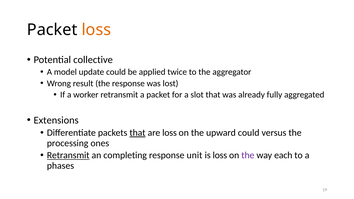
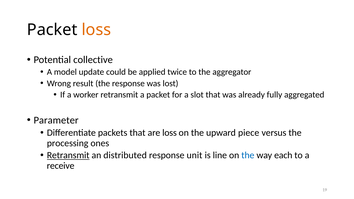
Extensions: Extensions -> Parameter (56, 120)
that underline: present -> none (138, 133)
upward could: could -> piece (249, 133)
completing: completing -> distributed (125, 155)
is loss: loss -> line (220, 155)
the colour: purple -> blue (248, 155)
phases: phases -> receive (61, 166)
